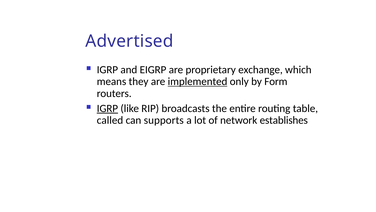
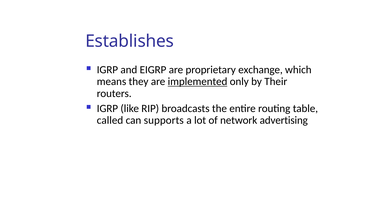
Advertised: Advertised -> Establishes (130, 41)
Form: Form -> Their (276, 81)
IGRP underline: present -> none (107, 108)
establishes: establishes -> advertising (284, 120)
